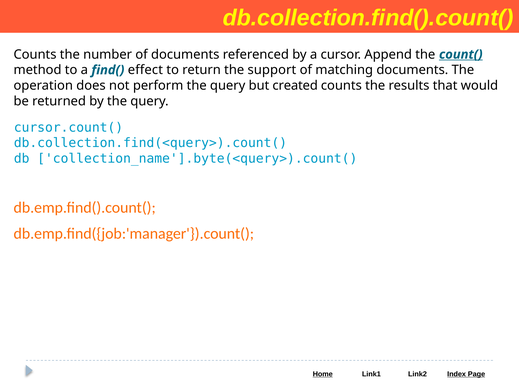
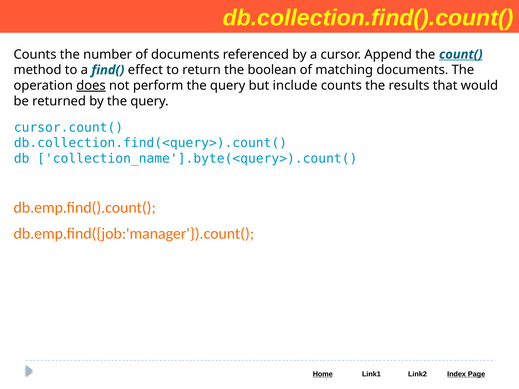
support: support -> boolean (272, 70)
does underline: none -> present (91, 86)
created: created -> include (295, 86)
